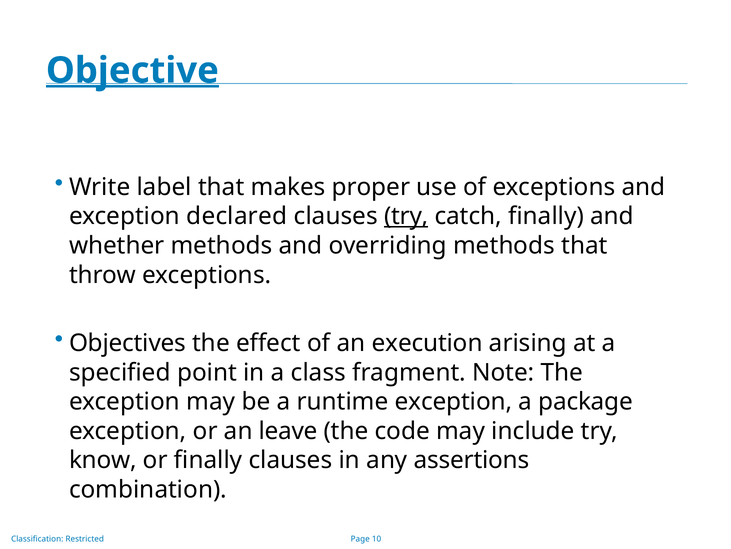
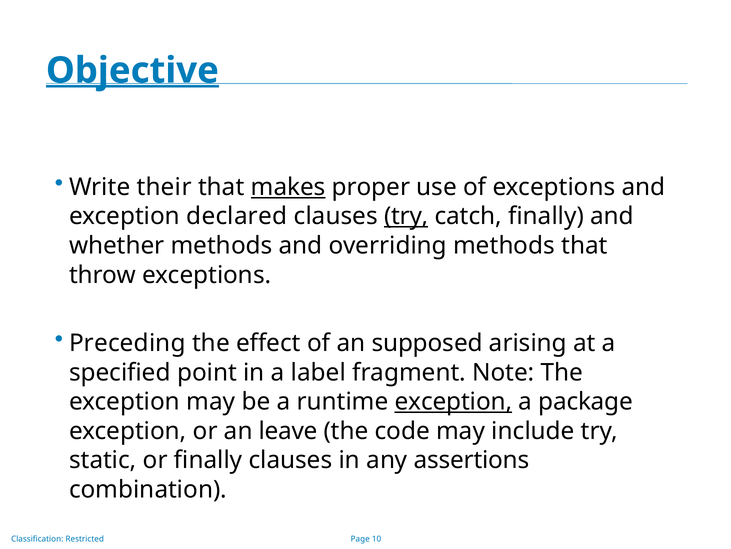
label: label -> their (164, 187)
makes underline: none -> present (288, 187)
Objectives: Objectives -> Preceding (127, 343)
execution: execution -> supposed (427, 343)
class: class -> label (318, 372)
exception underline: none -> present (453, 401)
know: know -> static (103, 460)
